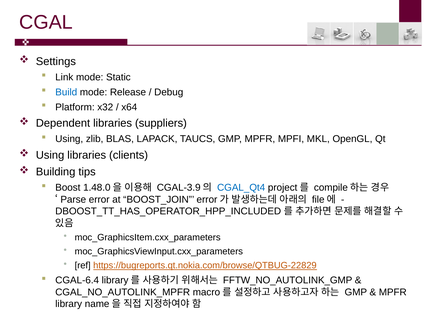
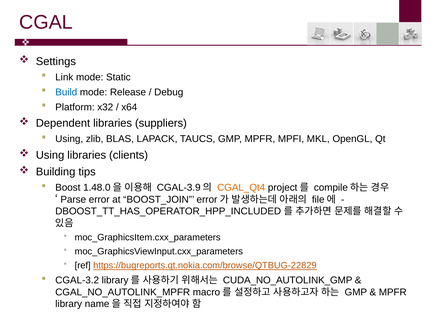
CGAL_Qt4 colour: blue -> orange (241, 188)
CGAL-6.4: CGAL-6.4 -> CGAL-3.2 (77, 280)
FFTW_NO_AUTOLINK_GMP: FFTW_NO_AUTOLINK_GMP -> CUDA_NO_AUTOLINK_GMP (288, 280)
